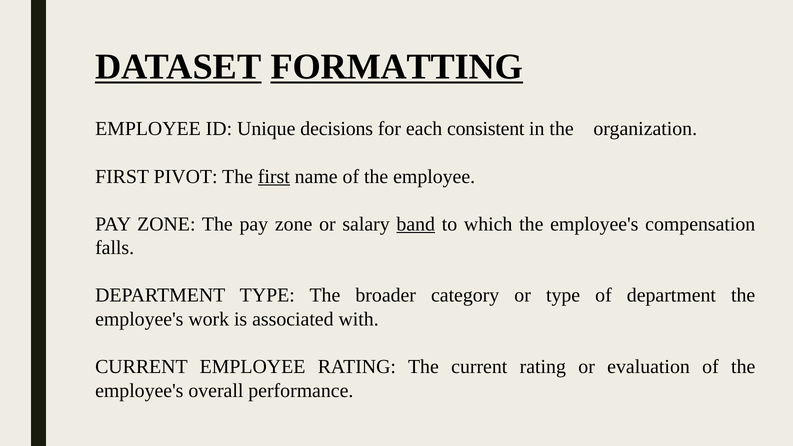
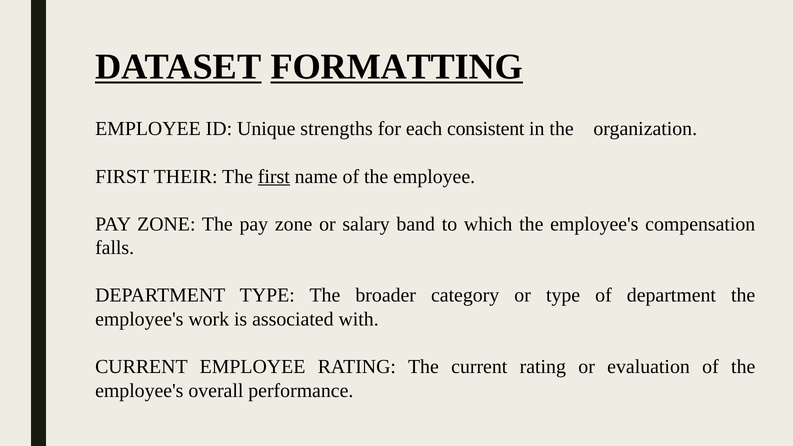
decisions: decisions -> strengths (337, 129)
PIVOT: PIVOT -> THEIR (186, 177)
band underline: present -> none (416, 224)
